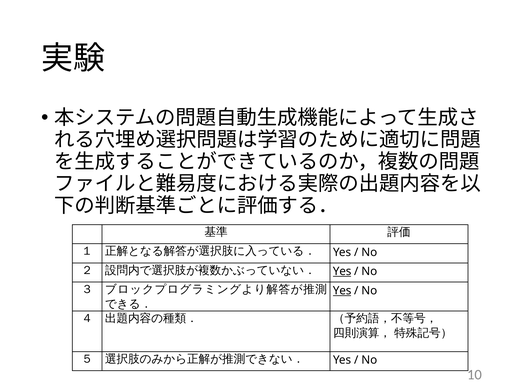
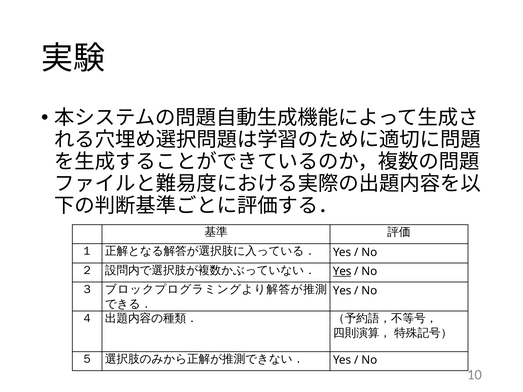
Yes underline: present -> none (342, 291)
